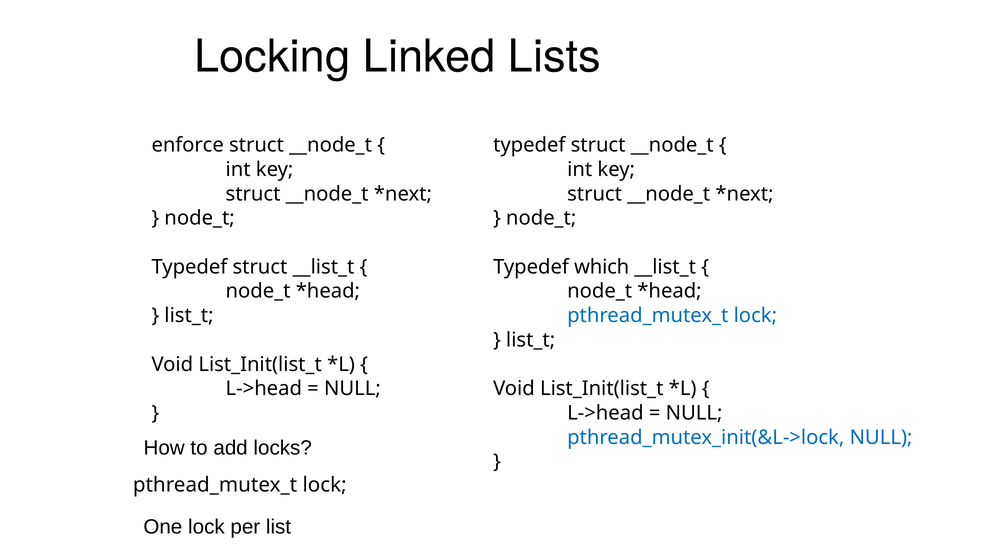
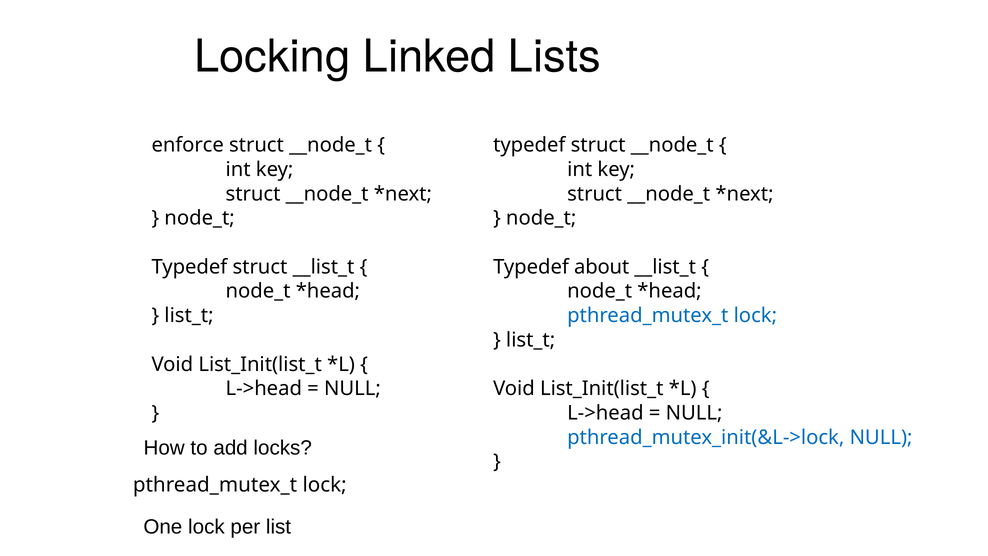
which: which -> about (602, 267)
